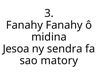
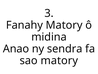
Fanahy Fanahy: Fanahy -> Matory (64, 25)
Jesoa: Jesoa -> Anao (16, 48)
